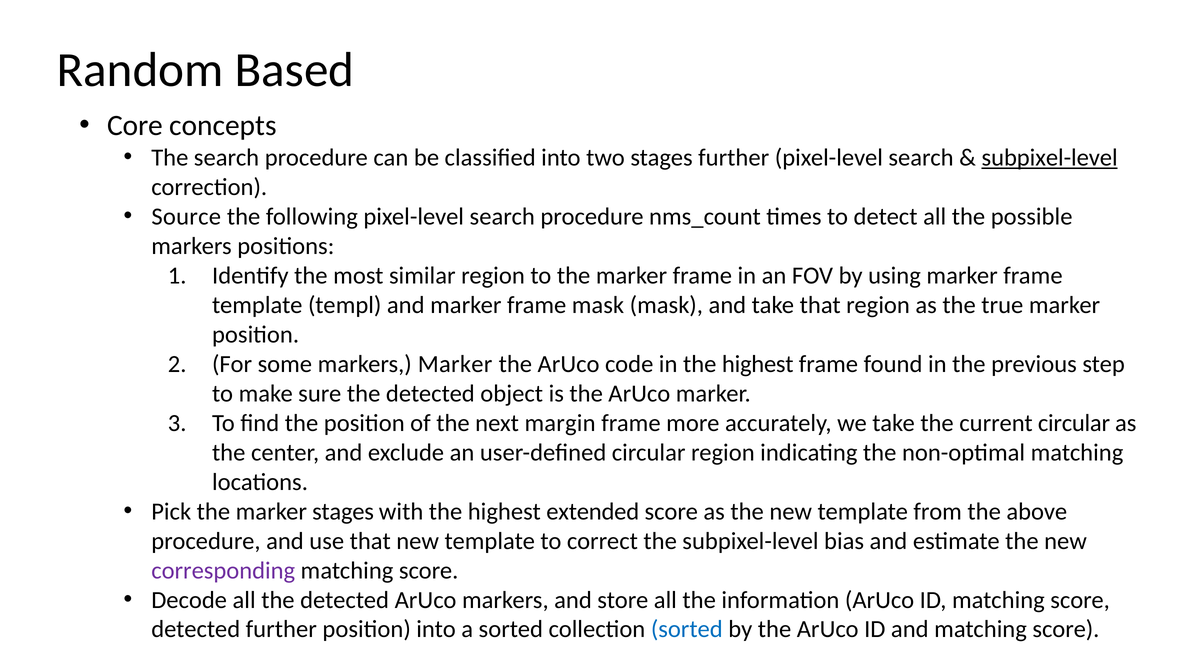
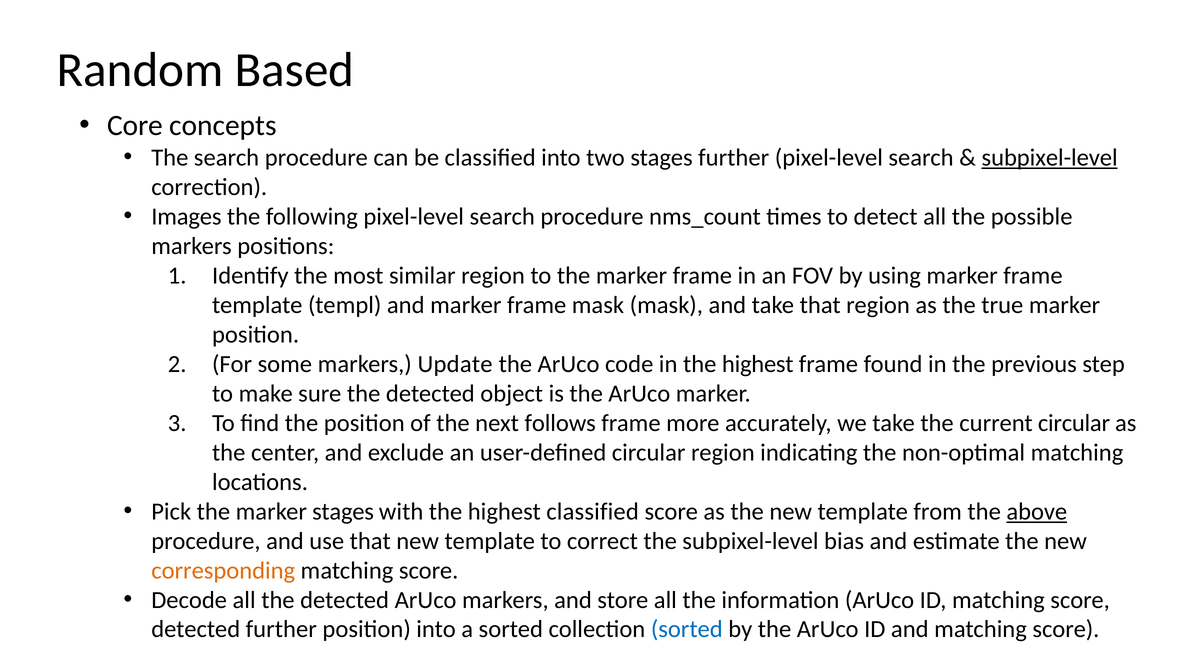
Source: Source -> Images (186, 217)
markers Marker: Marker -> Update (455, 364)
margin: margin -> follows (560, 424)
highest extended: extended -> classified (593, 512)
above underline: none -> present (1037, 512)
corresponding colour: purple -> orange (223, 571)
